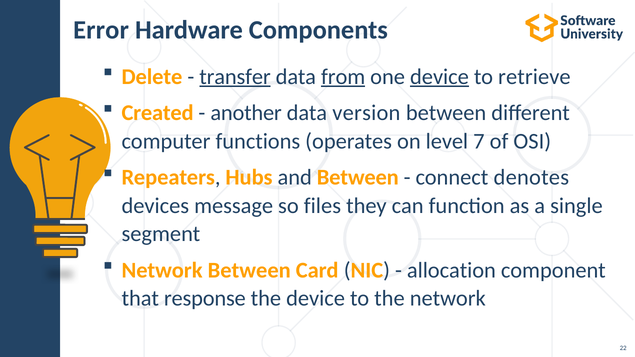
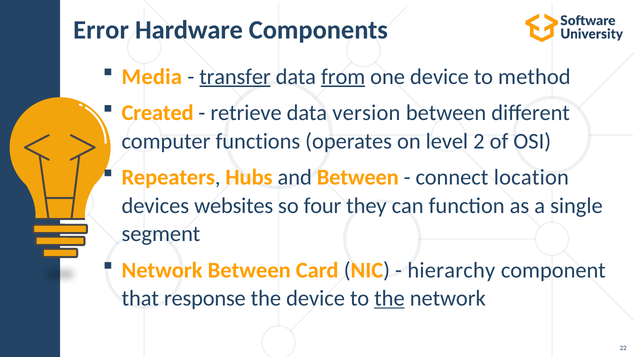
Delete: Delete -> Media (152, 77)
device underline: present -> none (439, 77)
retrieve: retrieve -> method (534, 77)
another: another -> retrieve (246, 113)
7: 7 -> 2 (479, 141)
denotes: denotes -> location (531, 177)
message: message -> websites (234, 206)
files: files -> four (323, 206)
allocation: allocation -> hierarchy (451, 270)
the underline: none -> present (389, 299)
